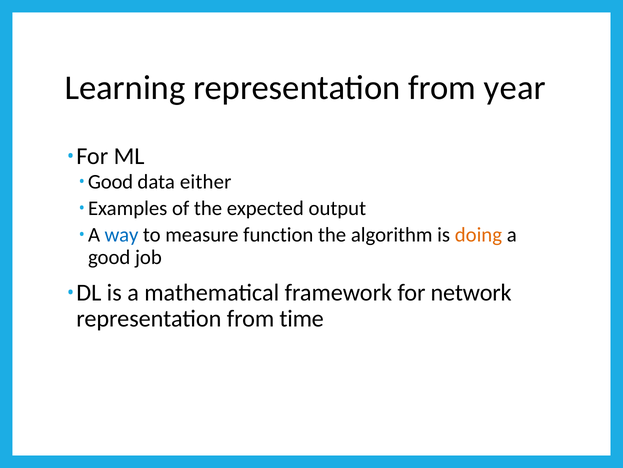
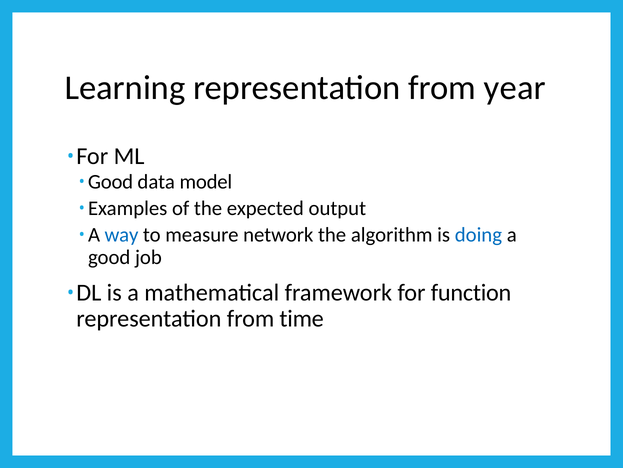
either: either -> model (206, 182)
function: function -> network (278, 234)
doing colour: orange -> blue (478, 234)
network: network -> function (471, 292)
